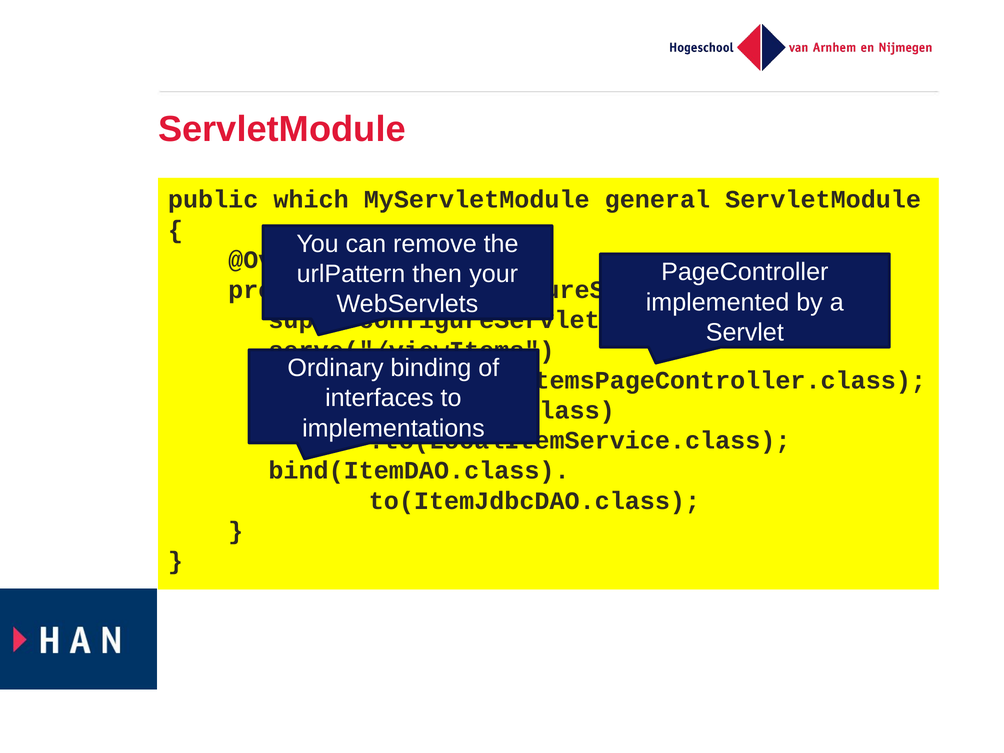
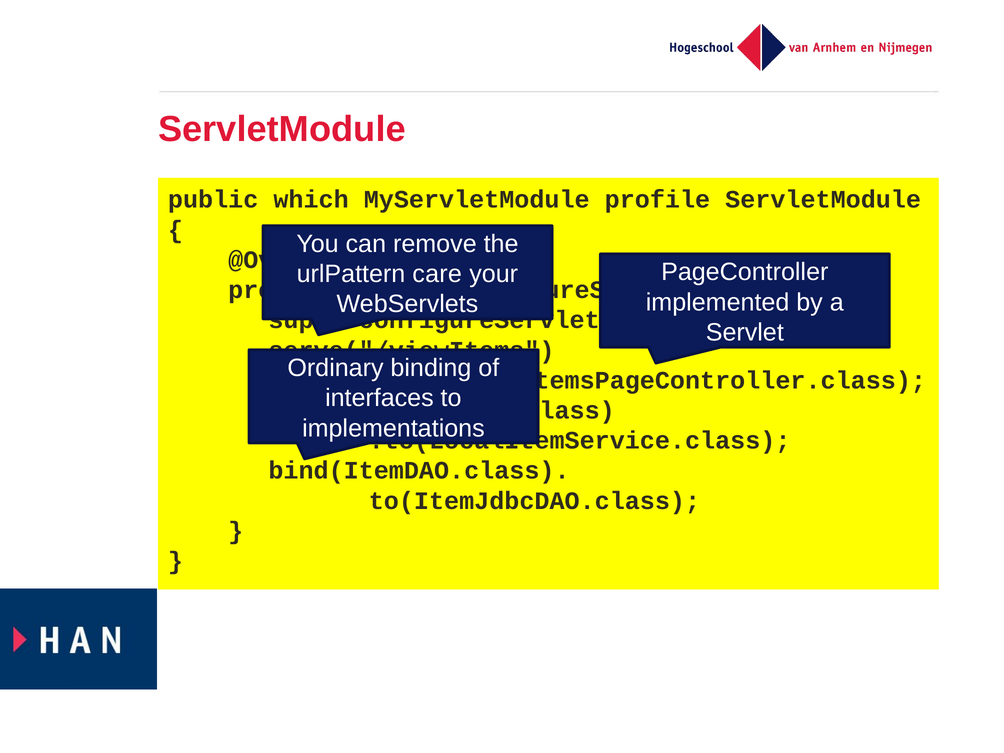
general: general -> profile (657, 200)
then: then -> care (437, 274)
